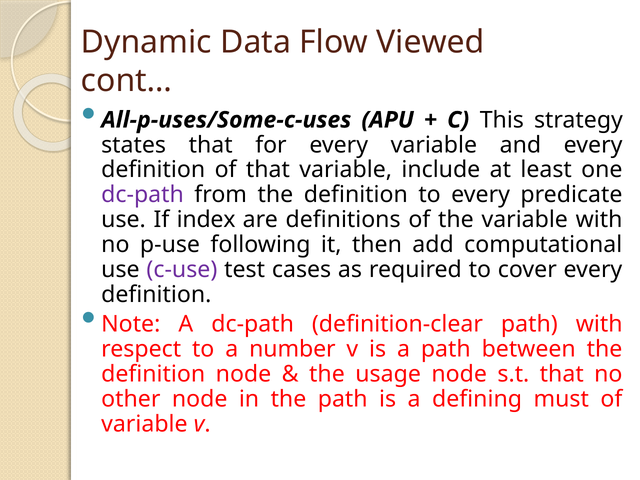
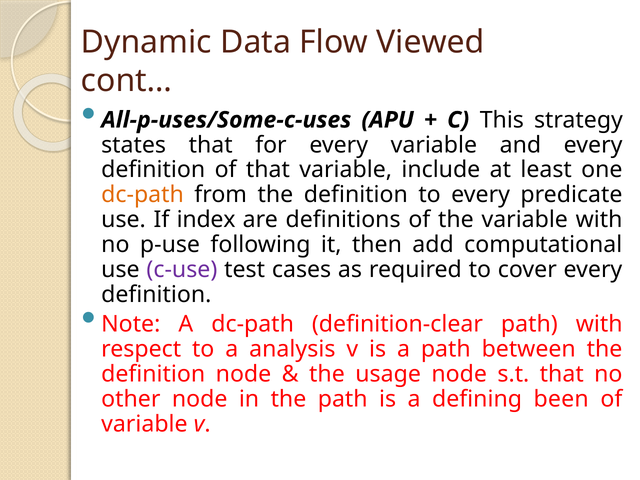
dc-path colour: purple -> orange (143, 195)
number: number -> analysis (292, 349)
must: must -> been (561, 399)
